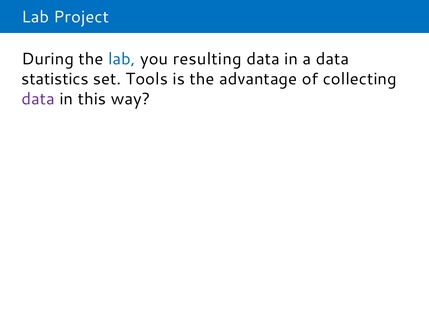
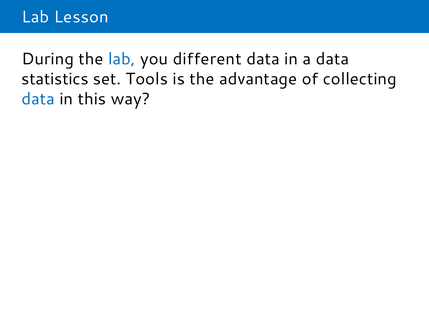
Project: Project -> Lesson (81, 17)
resulting: resulting -> different (207, 59)
data colour: purple -> blue (38, 99)
